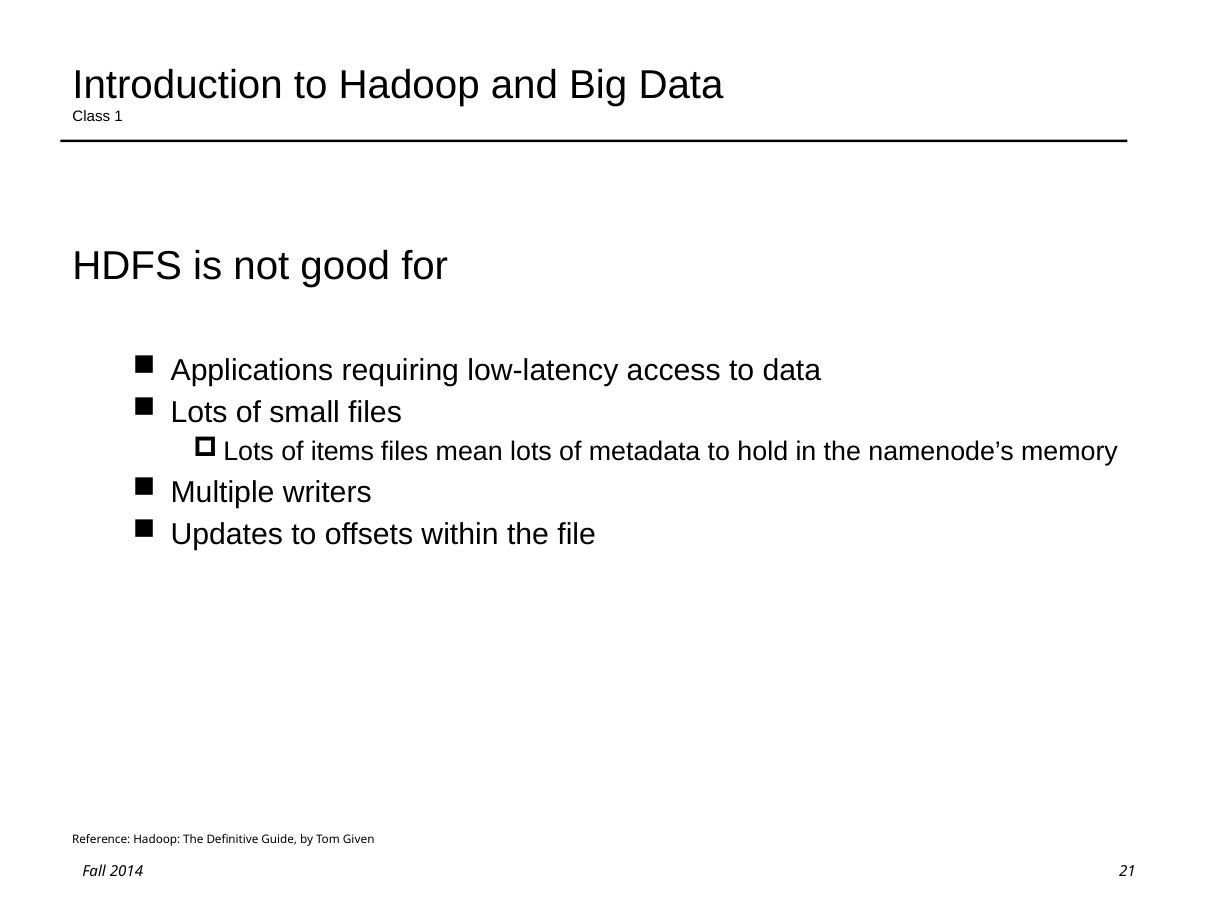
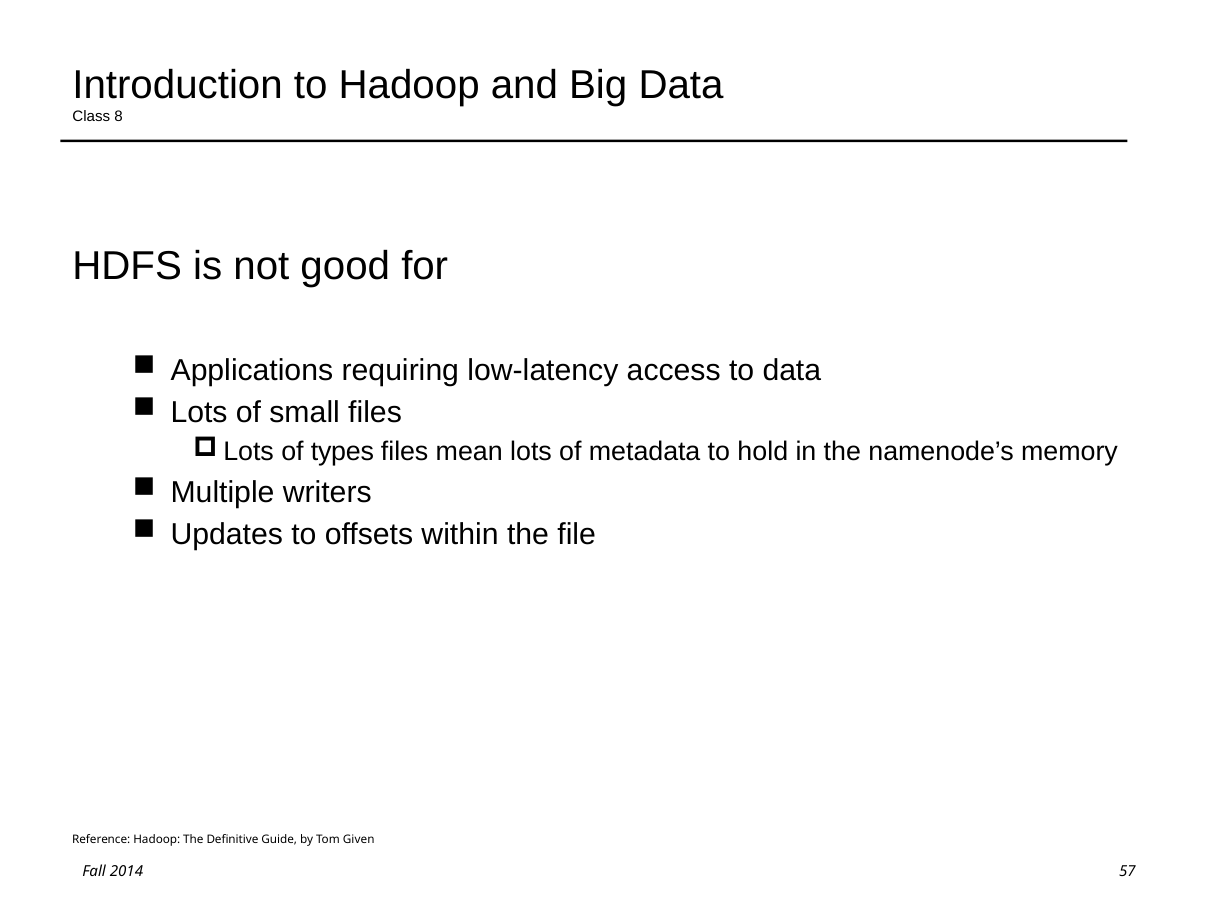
1: 1 -> 8 (119, 117)
items: items -> types (342, 452)
21: 21 -> 57 (1127, 872)
